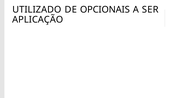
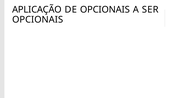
UTILIZADO: UTILIZADO -> APLICAÇÃO (37, 10)
APLICAÇÃO: APLICAÇÃO -> OPCIONAIS (38, 20)
